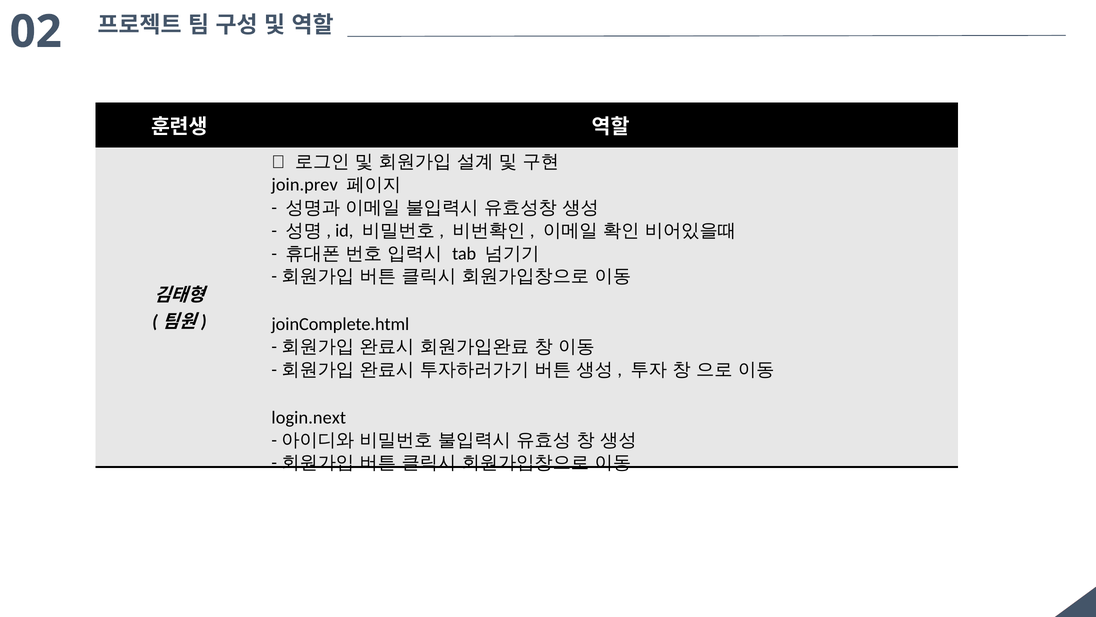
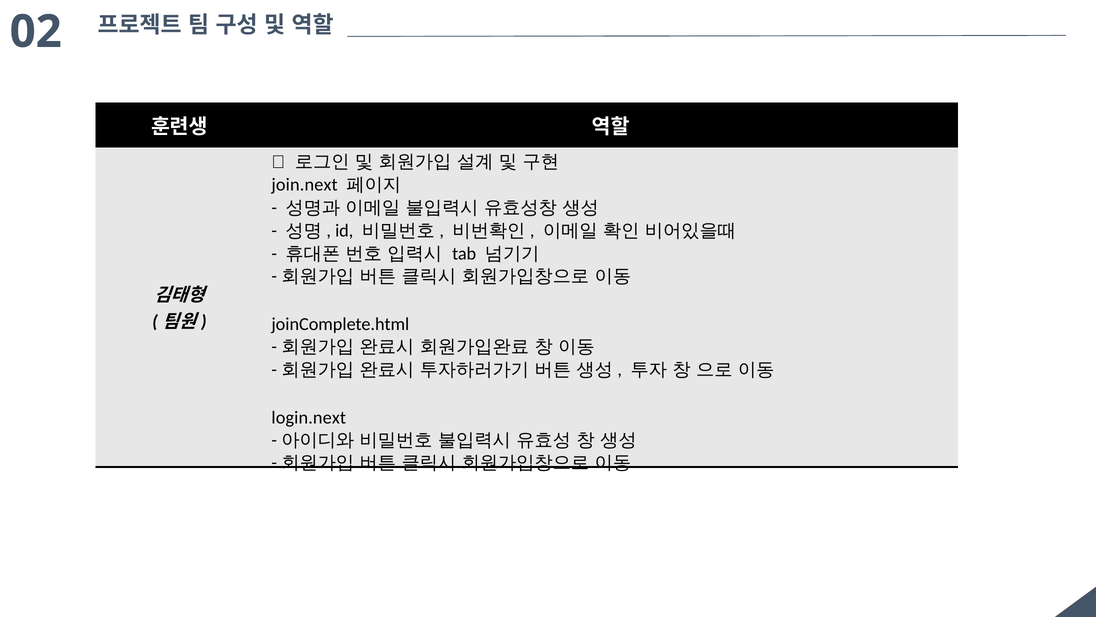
join.prev: join.prev -> join.next (305, 185)
